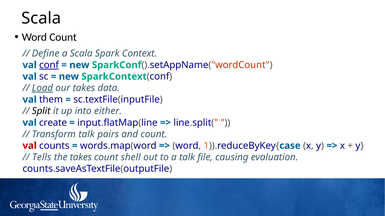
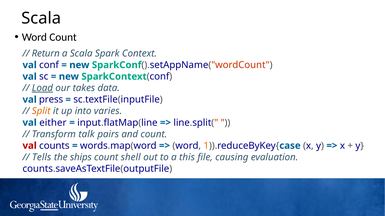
Define: Define -> Return (46, 54)
conf underline: present -> none (49, 65)
them: them -> press (51, 100)
Split colour: black -> orange (41, 111)
either: either -> varies (108, 111)
create: create -> either (53, 123)
the takes: takes -> ships (81, 158)
a talk: talk -> this (187, 158)
